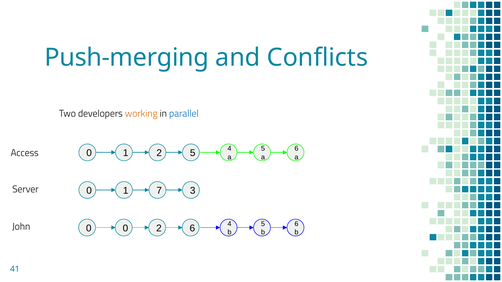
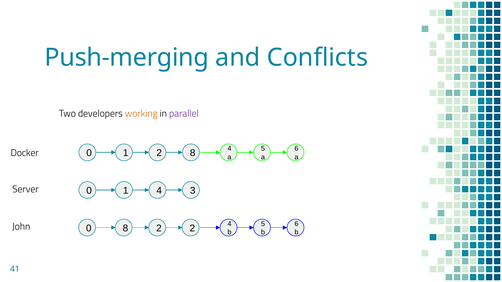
parallel colour: blue -> purple (184, 114)
2 5: 5 -> 8 (193, 153)
Access: Access -> Docker (25, 153)
1 7: 7 -> 4 (159, 191)
John 0: 0 -> 8 (125, 229)
2 6: 6 -> 2 (192, 229)
